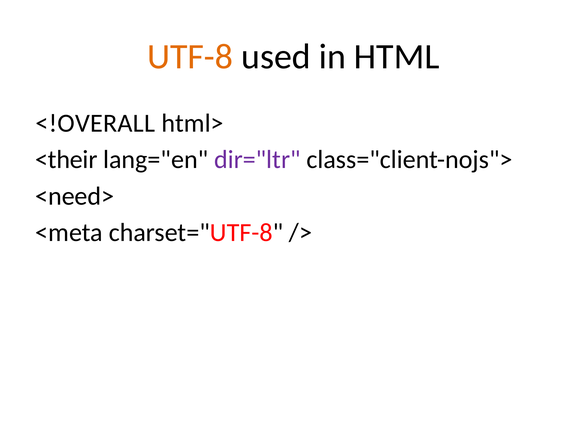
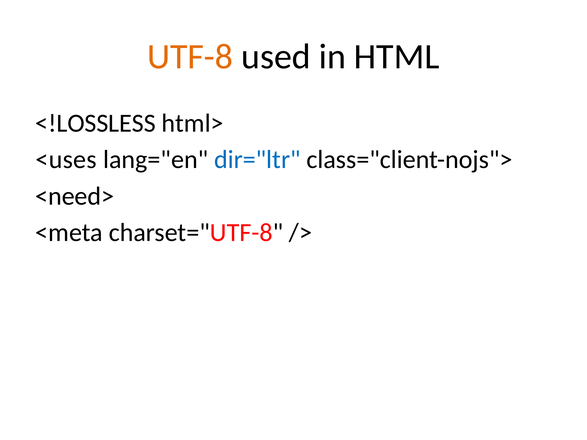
<!OVERALL: <!OVERALL -> <!LOSSLESS (95, 123)
<their: <their -> <uses (66, 160)
dir="ltr colour: purple -> blue (257, 160)
